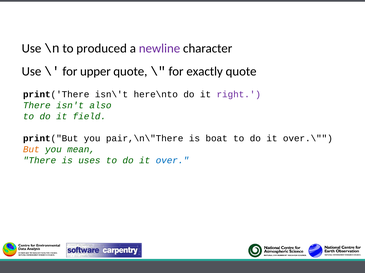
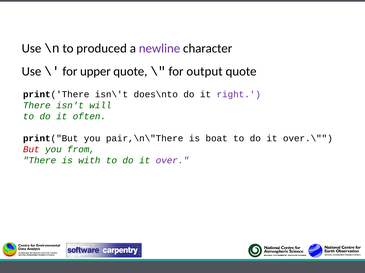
exactly: exactly -> output (205, 72)
here\nto: here\nto -> does\nto (156, 95)
also: also -> will (100, 106)
field: field -> often (89, 117)
But colour: orange -> red (31, 150)
mean: mean -> from (81, 150)
uses: uses -> with (89, 161)
over colour: blue -> purple (172, 161)
